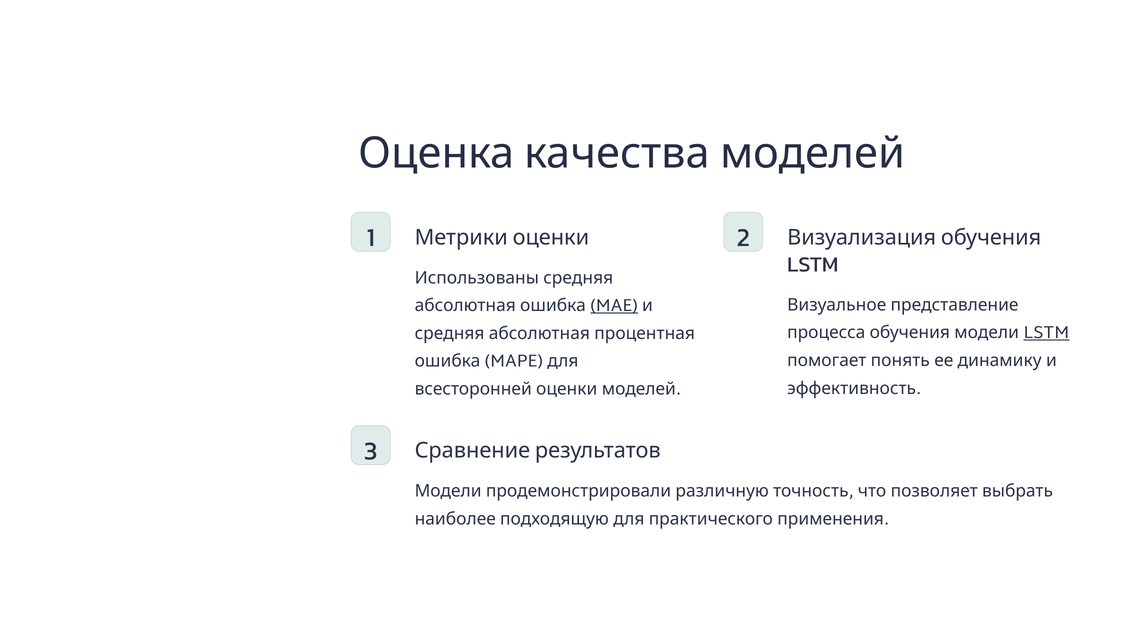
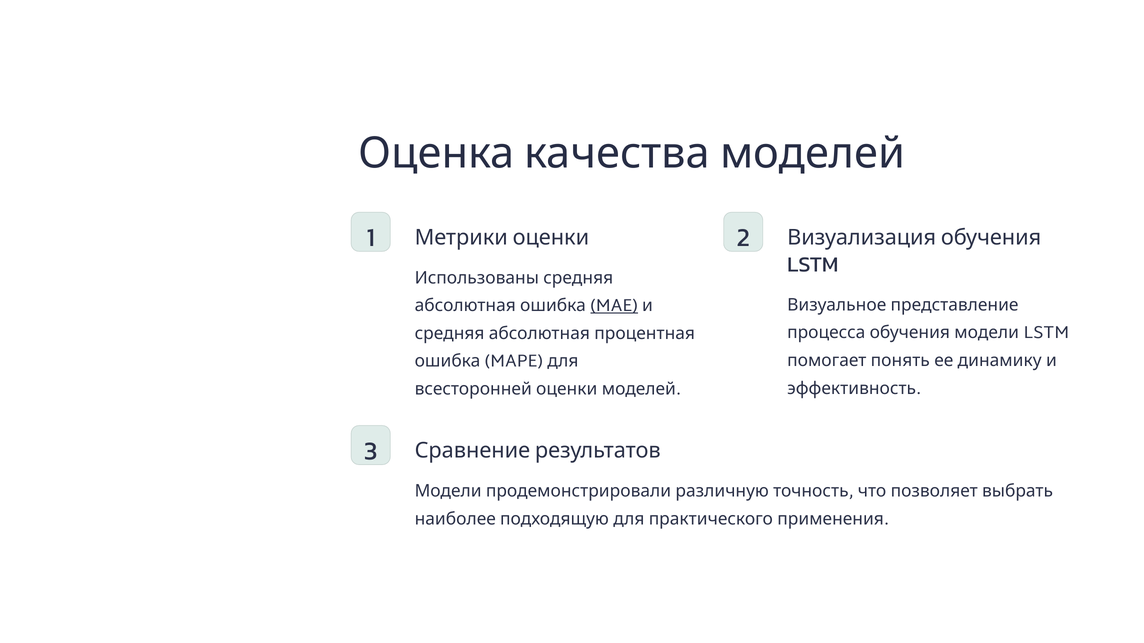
LSTM underline: present -> none (1046, 333)
